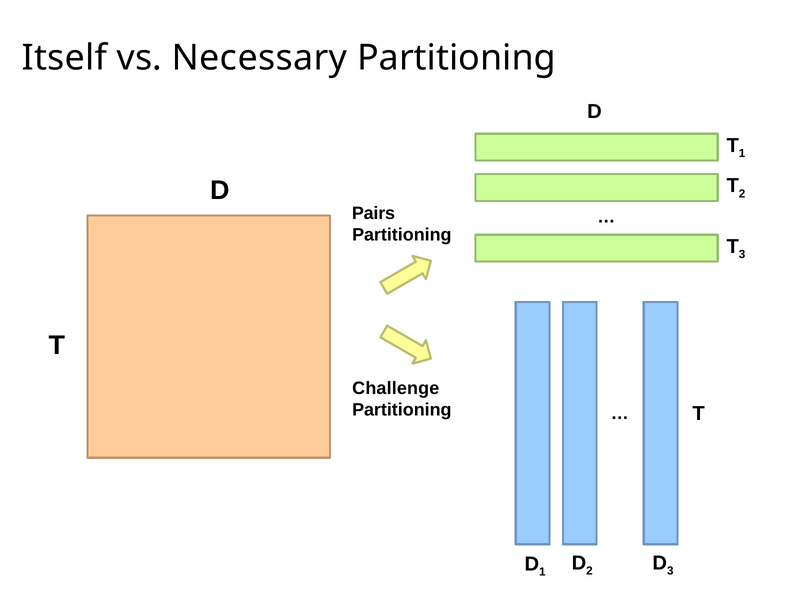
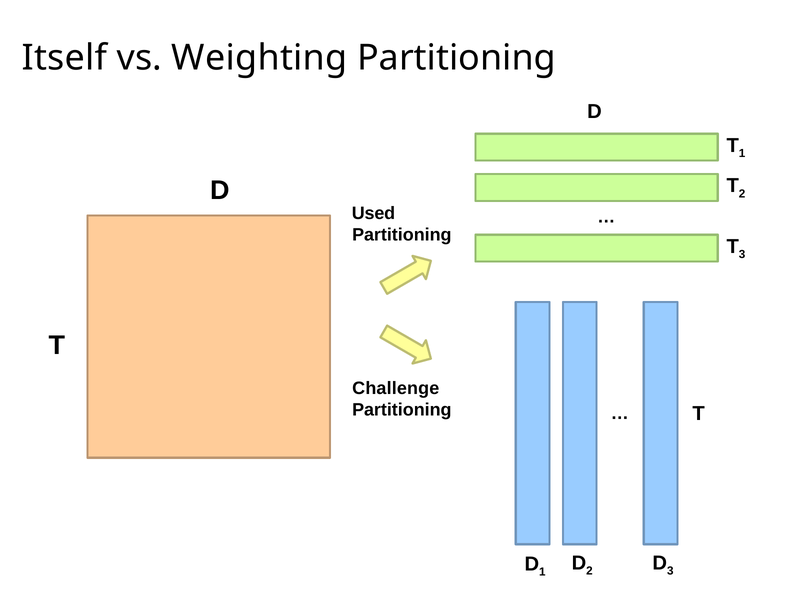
Necessary: Necessary -> Weighting (259, 58)
Pairs: Pairs -> Used (373, 213)
